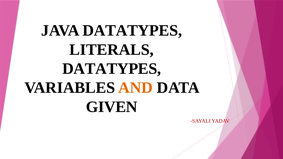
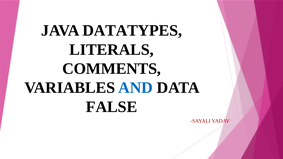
DATATYPES: DATATYPES -> COMMENTS (112, 69)
AND colour: orange -> blue (136, 88)
GIVEN: GIVEN -> FALSE (112, 107)
